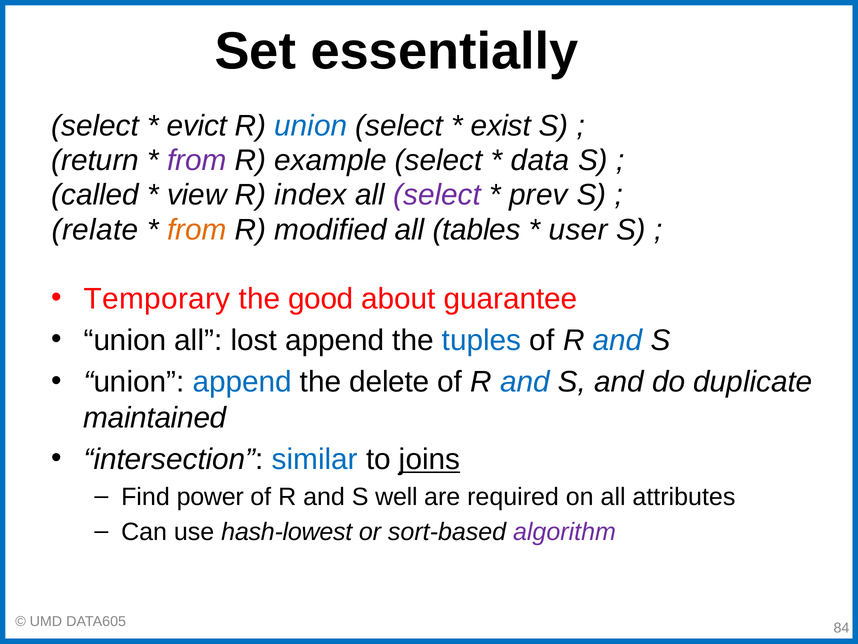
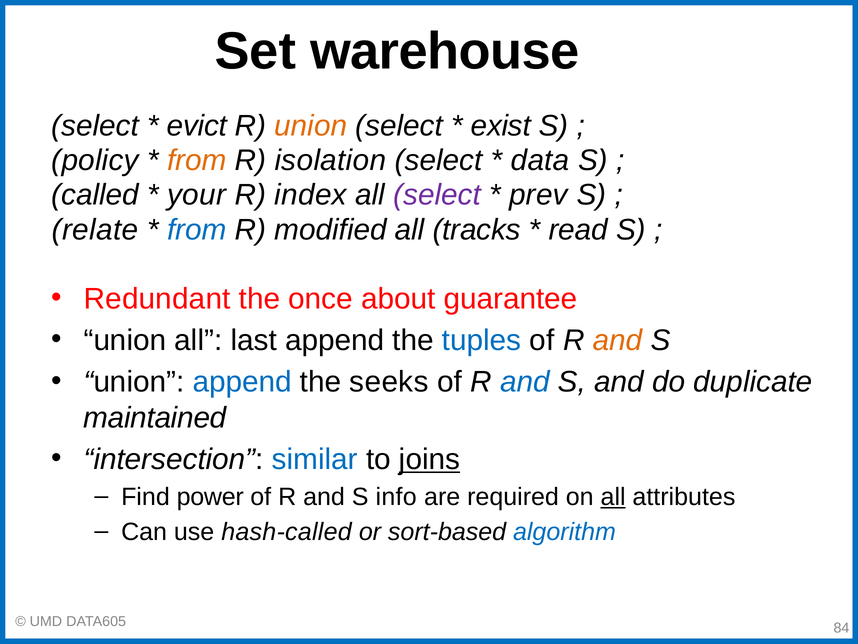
essentially: essentially -> warehouse (445, 52)
union colour: blue -> orange (311, 126)
return: return -> policy (95, 160)
from colour: purple -> orange (197, 160)
example: example -> isolation (330, 160)
view: view -> your (197, 195)
from colour: orange -> blue (197, 230)
tables: tables -> tracks (477, 230)
user: user -> read (578, 230)
Temporary: Temporary -> Redundant (157, 299)
good: good -> once (321, 299)
lost: lost -> last (254, 340)
and colour: blue -> orange (618, 340)
delete: delete -> seeks (389, 382)
well: well -> info (396, 497)
all underline: none -> present (613, 497)
hash-lowest: hash-lowest -> hash-called (286, 532)
algorithm colour: purple -> blue (564, 532)
